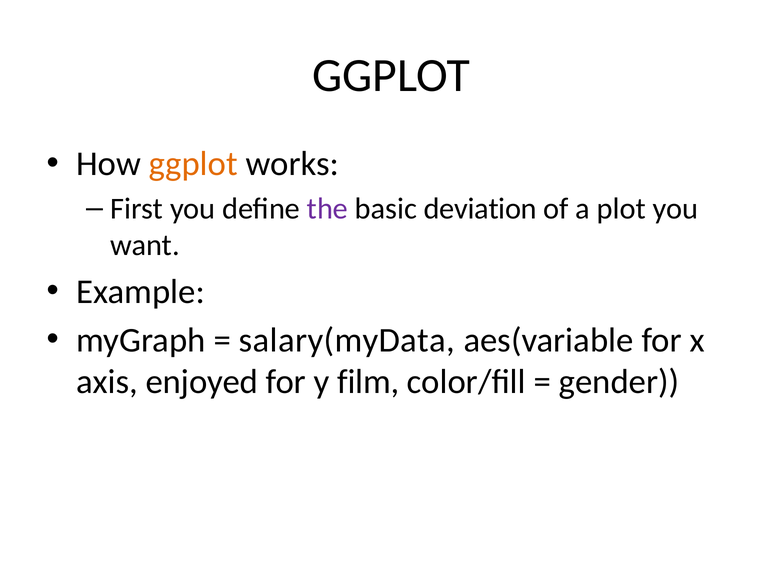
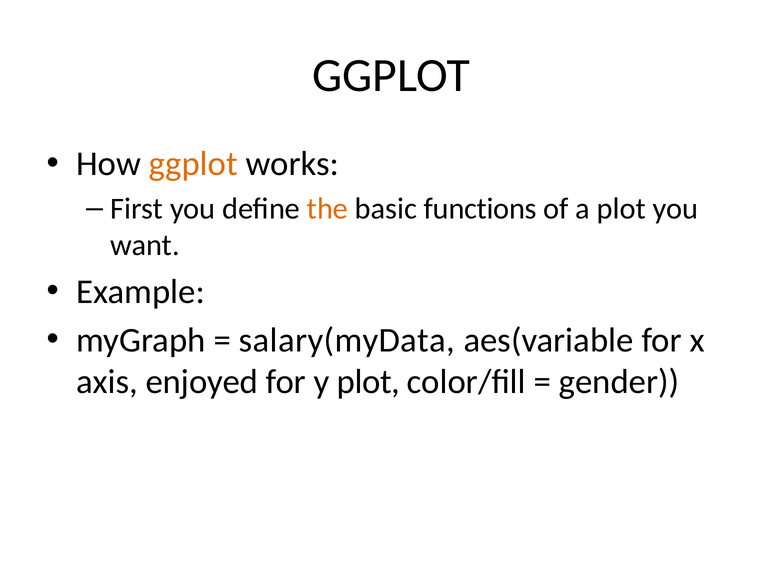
the colour: purple -> orange (327, 209)
deviation: deviation -> functions (480, 209)
y film: film -> plot (368, 382)
